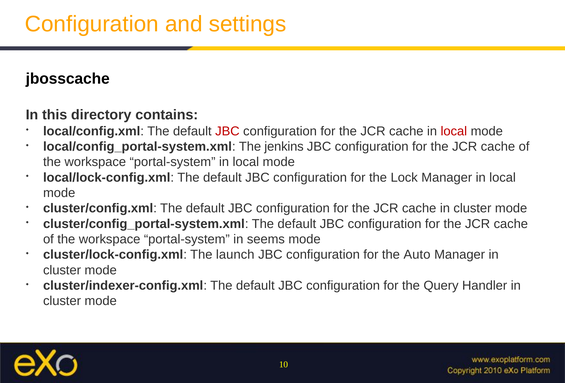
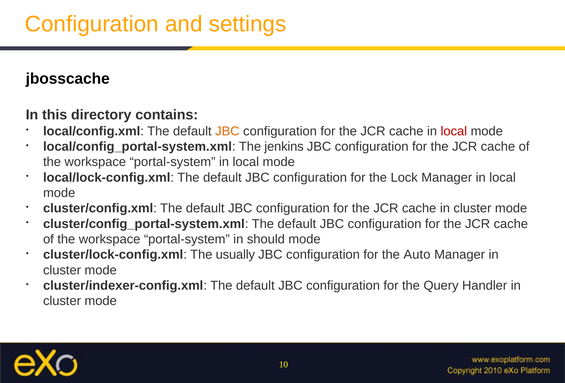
JBC colour: red -> orange (227, 131)
seems: seems -> should (266, 239)
launch: launch -> usually (235, 255)
